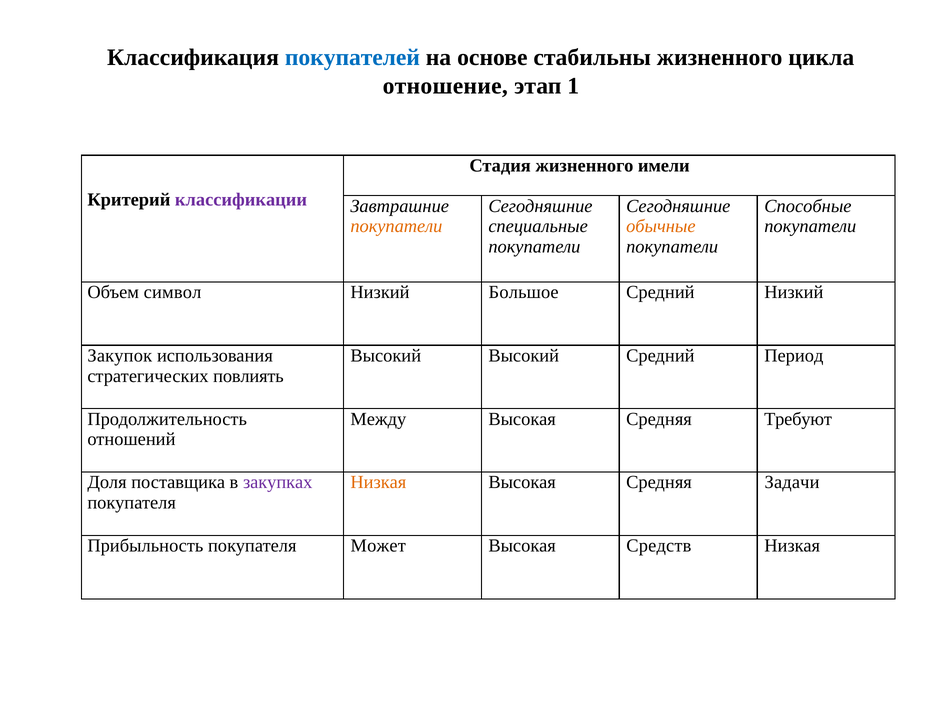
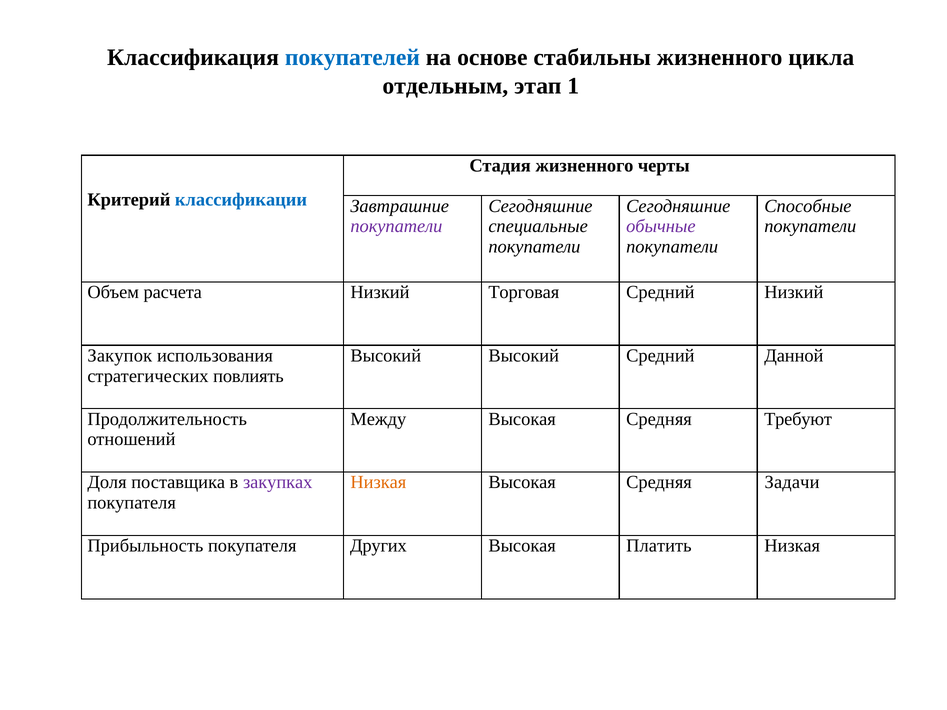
отношение: отношение -> отдельным (445, 86)
имели: имели -> черты (664, 166)
классификации colour: purple -> blue (241, 200)
покупатели colour: orange -> purple (396, 226)
обычные colour: orange -> purple (661, 226)
символ: символ -> расчета (173, 292)
Большое: Большое -> Торговая (524, 292)
Период: Период -> Данной (794, 356)
Может: Может -> Других (378, 546)
Средств: Средств -> Платить (659, 546)
